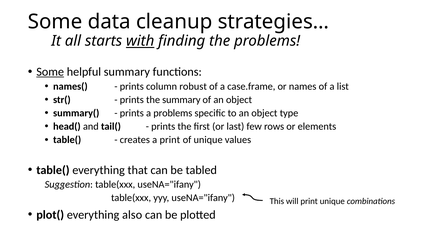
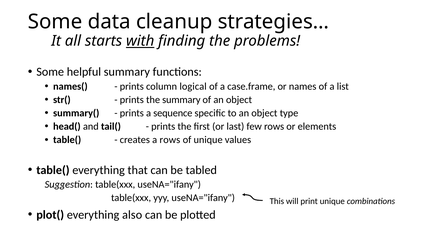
Some underline: present -> none (50, 72)
robust: robust -> logical (193, 86)
a problems: problems -> sequence (173, 113)
a print: print -> rows (170, 140)
